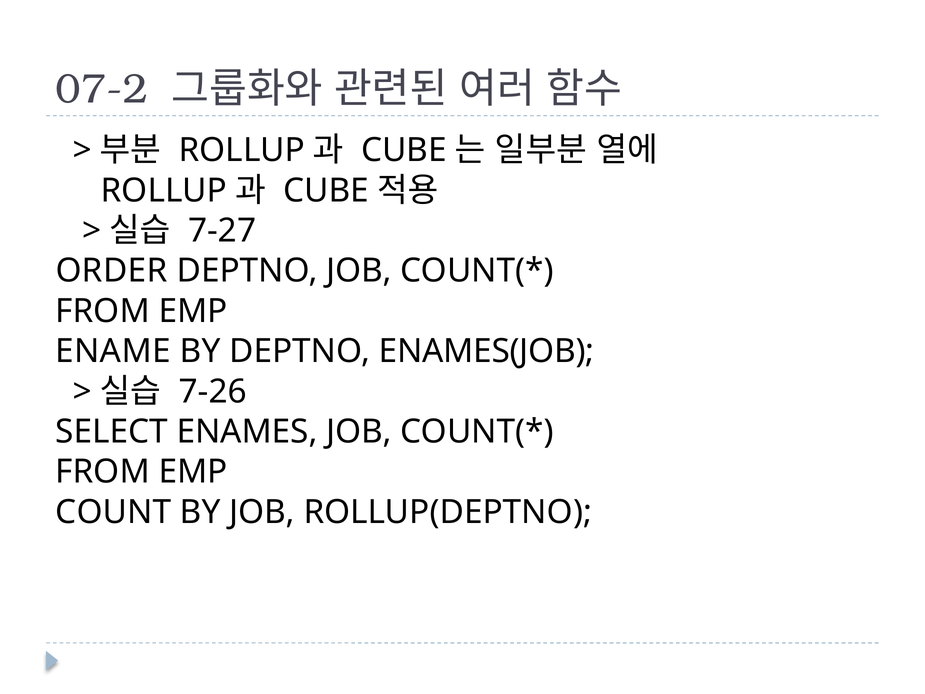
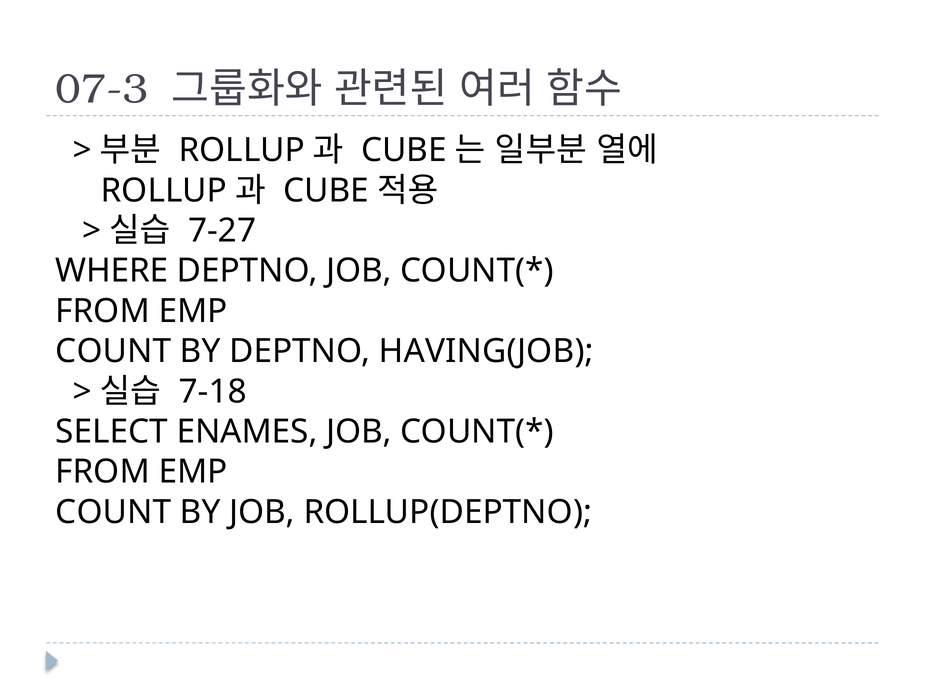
07-2: 07-2 -> 07-3 (102, 89)
ORDER: ORDER -> WHERE (112, 271)
ENAME: ENAME -> COUNT (113, 351)
ENAMES(JOB: ENAMES(JOB -> HAVING(JOB (486, 351)
7-26: 7-26 -> 7-18 (213, 391)
